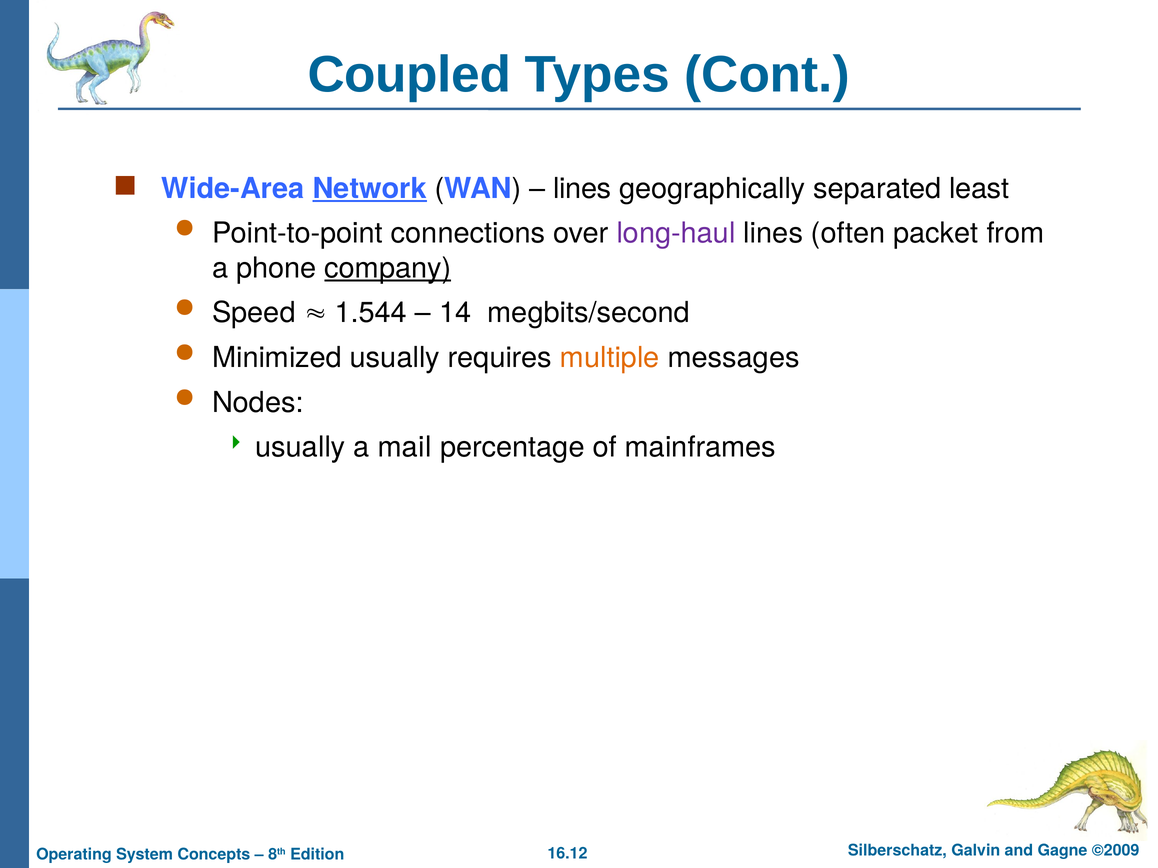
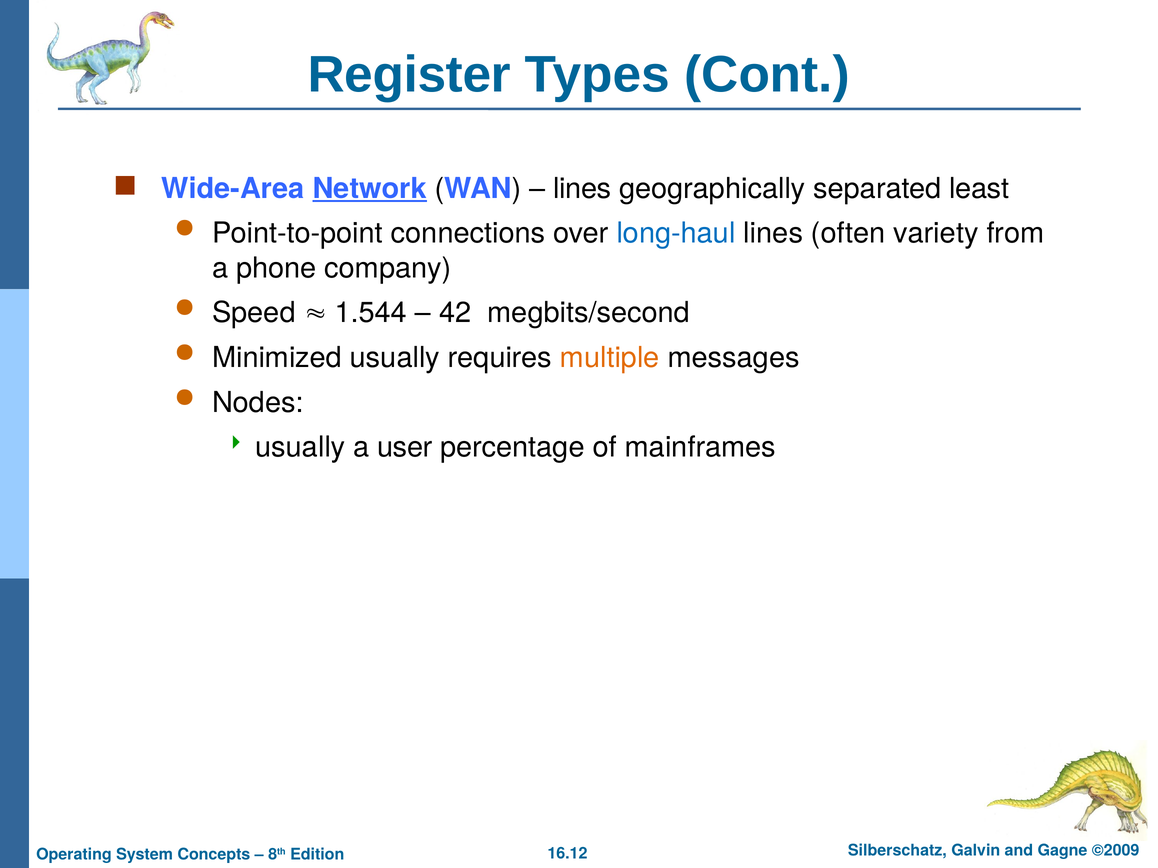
Coupled: Coupled -> Register (409, 75)
long-haul colour: purple -> blue (676, 233)
packet: packet -> variety (936, 233)
company underline: present -> none (388, 268)
14: 14 -> 42 (455, 313)
mail: mail -> user (405, 448)
